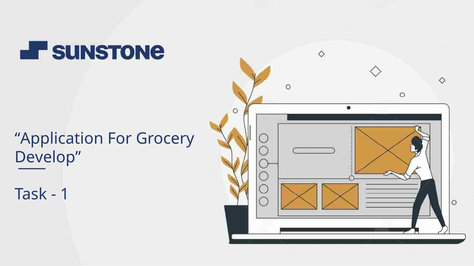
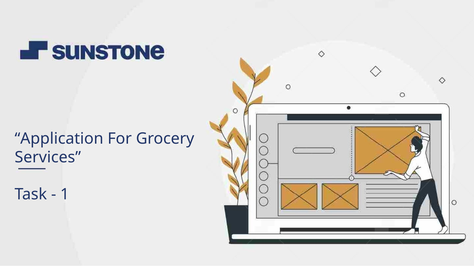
Develop: Develop -> Services (48, 158)
